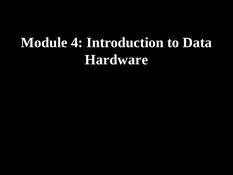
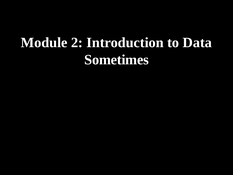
4: 4 -> 2 (77, 42)
Hardware: Hardware -> Sometimes (117, 60)
